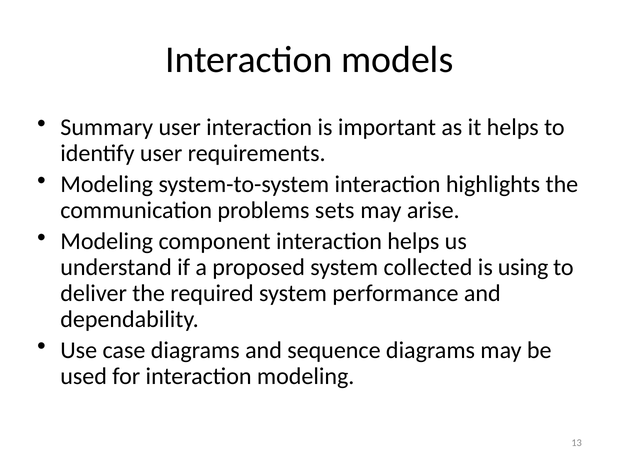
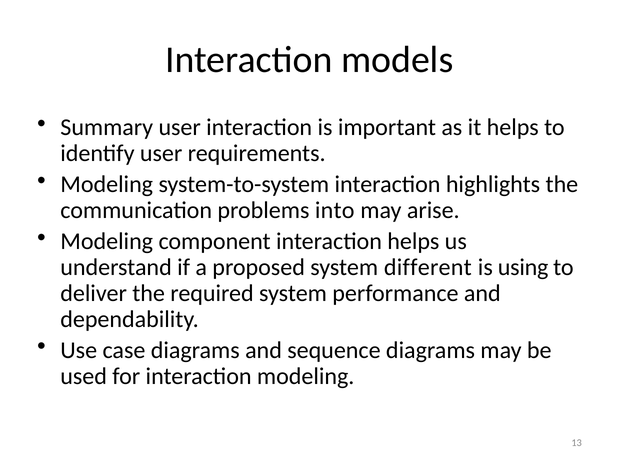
sets: sets -> into (335, 211)
collected: collected -> different (428, 267)
